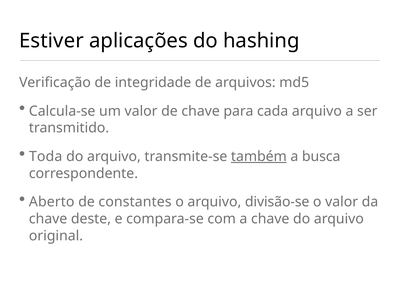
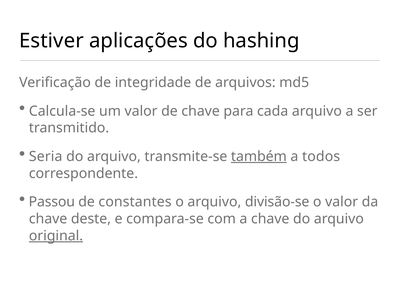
Toda: Toda -> Seria (46, 157)
busca: busca -> todos (321, 157)
Aberto: Aberto -> Passou (52, 202)
original underline: none -> present (56, 236)
